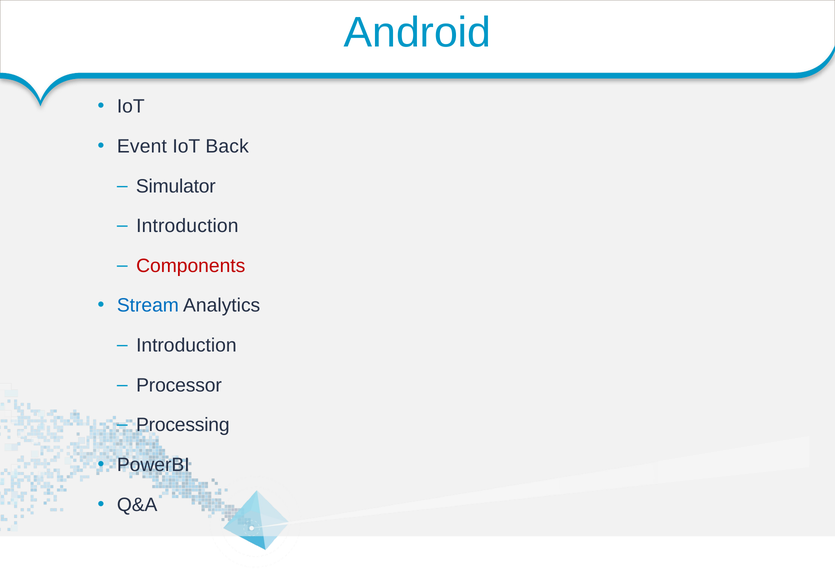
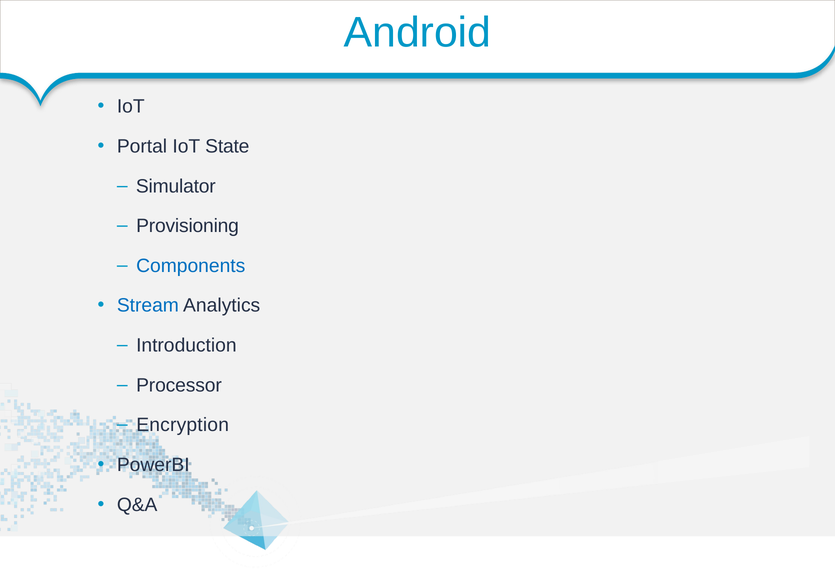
Event: Event -> Portal (142, 146)
Back: Back -> State (227, 146)
Introduction: Introduction -> Provisioning (188, 226)
Components colour: red -> blue (191, 266)
Processing: Processing -> Encryption (183, 425)
